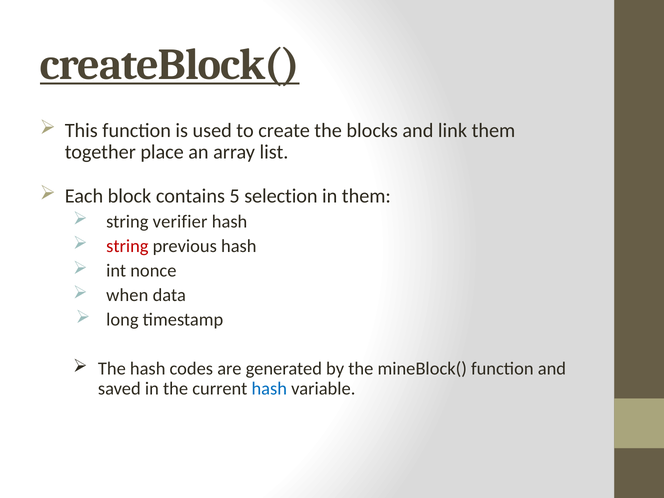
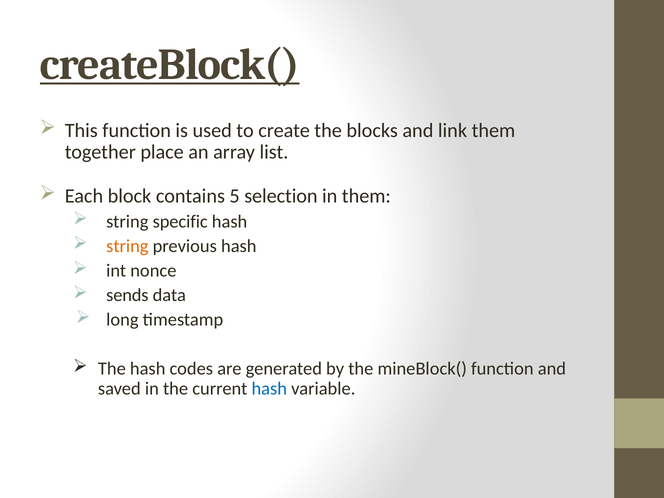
verifier: verifier -> specific (180, 222)
string colour: red -> orange (127, 246)
when: when -> sends (127, 295)
